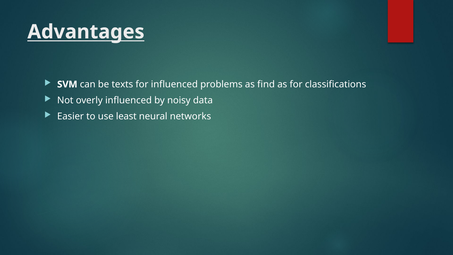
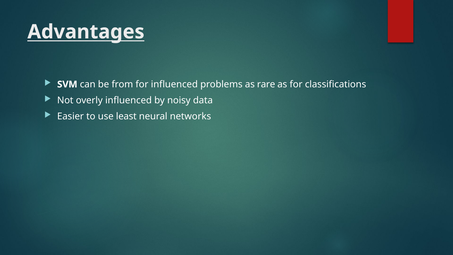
texts: texts -> from (122, 84)
find: find -> rare (266, 84)
